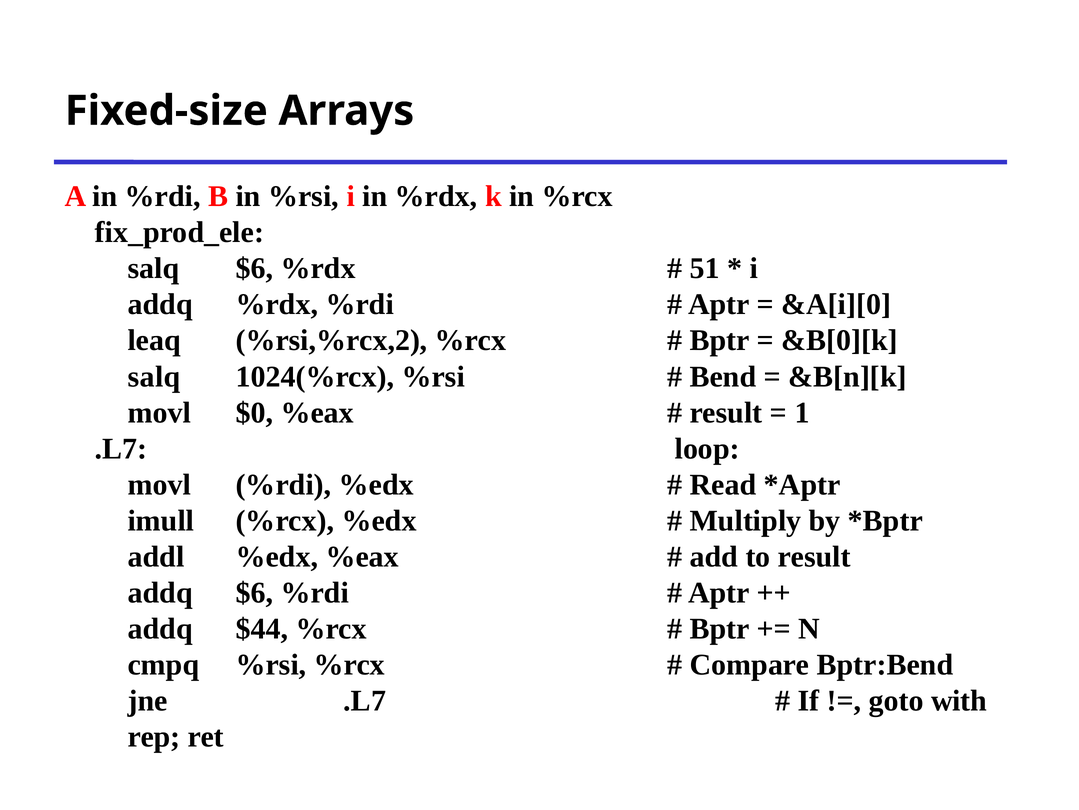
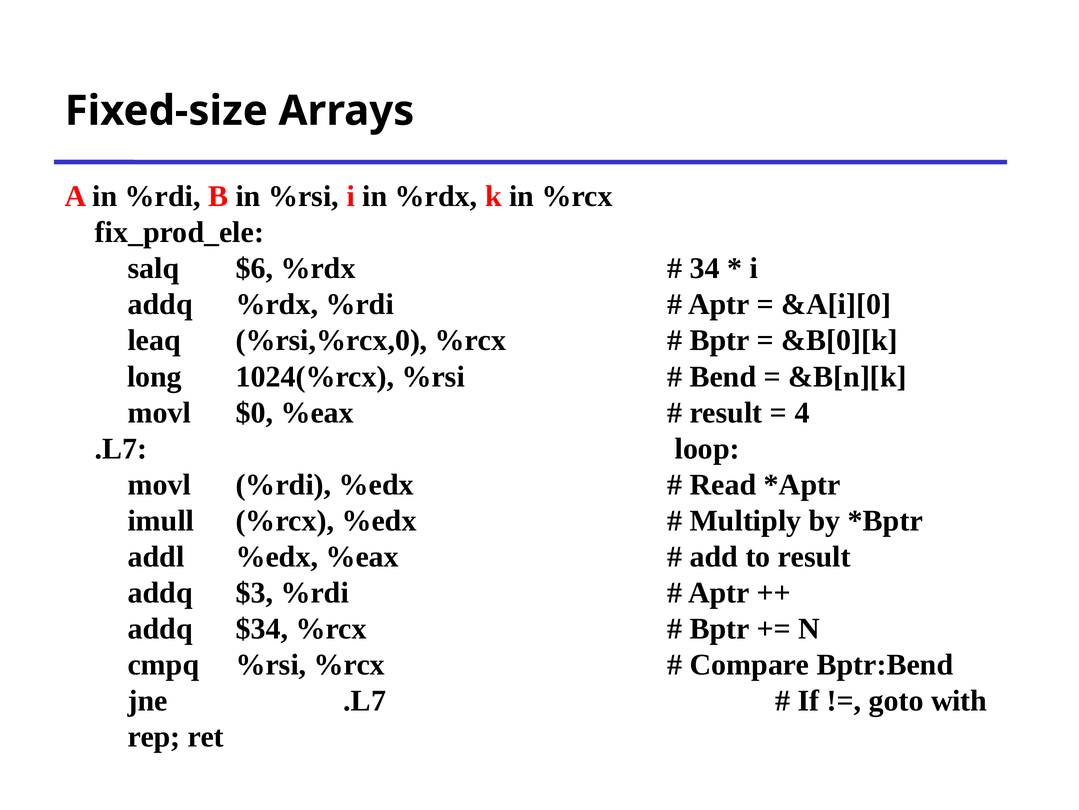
51: 51 -> 34 (705, 268)
%rsi,%rcx,2: %rsi,%rcx,2 -> %rsi,%rcx,0 (332, 340)
salq: salq -> long (155, 376)
1: 1 -> 4 (802, 412)
addq $6: $6 -> $3 (254, 592)
$44: $44 -> $34 (262, 628)
